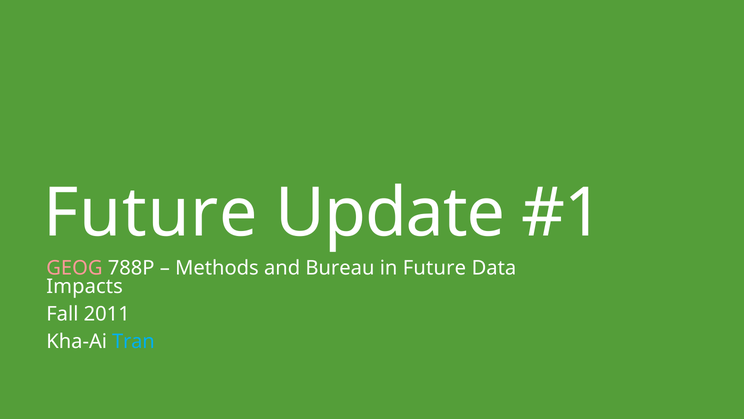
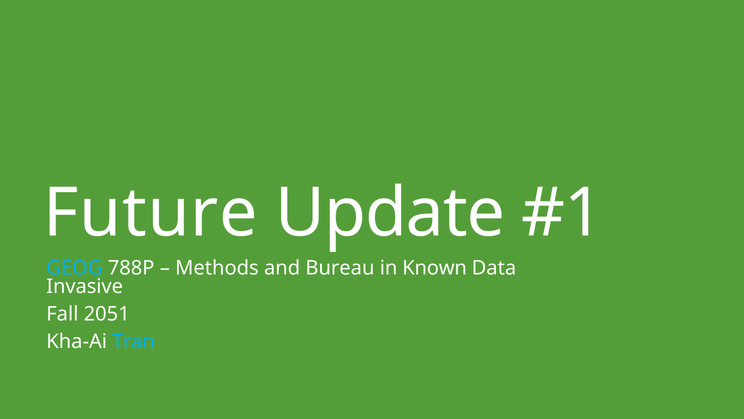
GEOG colour: pink -> light blue (74, 268)
in Future: Future -> Known (435, 268)
Impacts: Impacts -> Invasive (85, 286)
2011: 2011 -> 2051 (107, 314)
